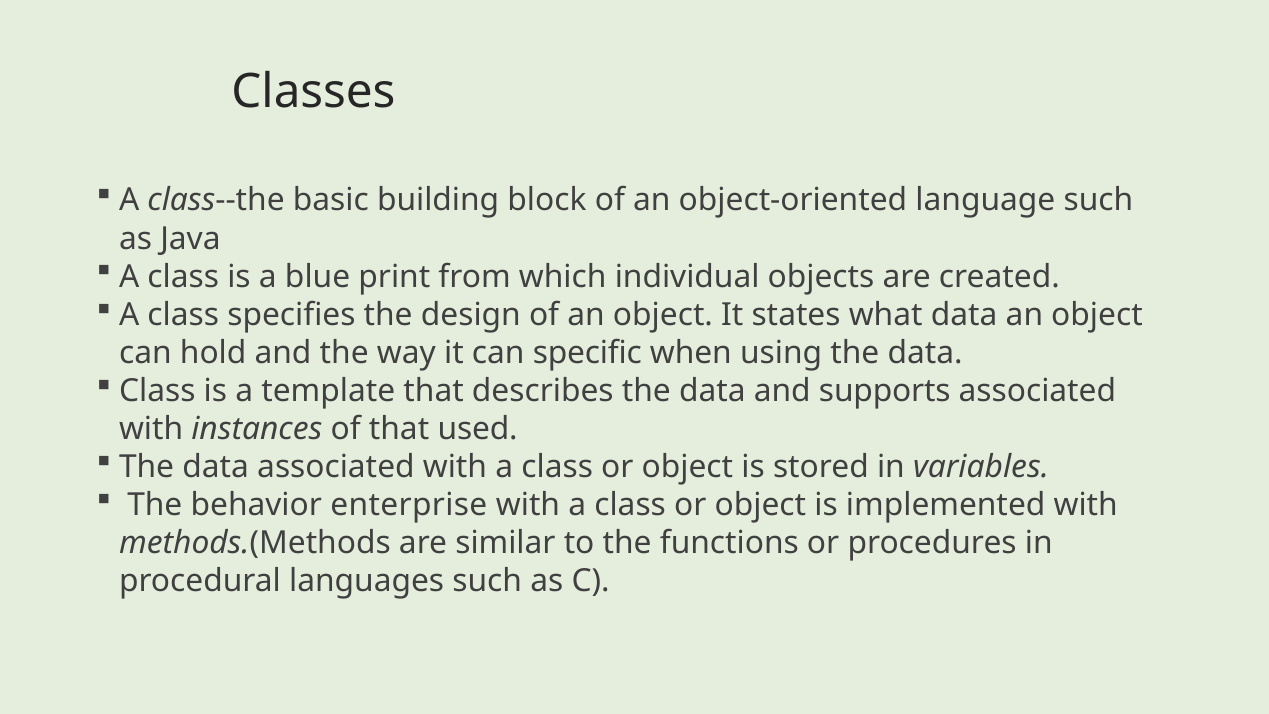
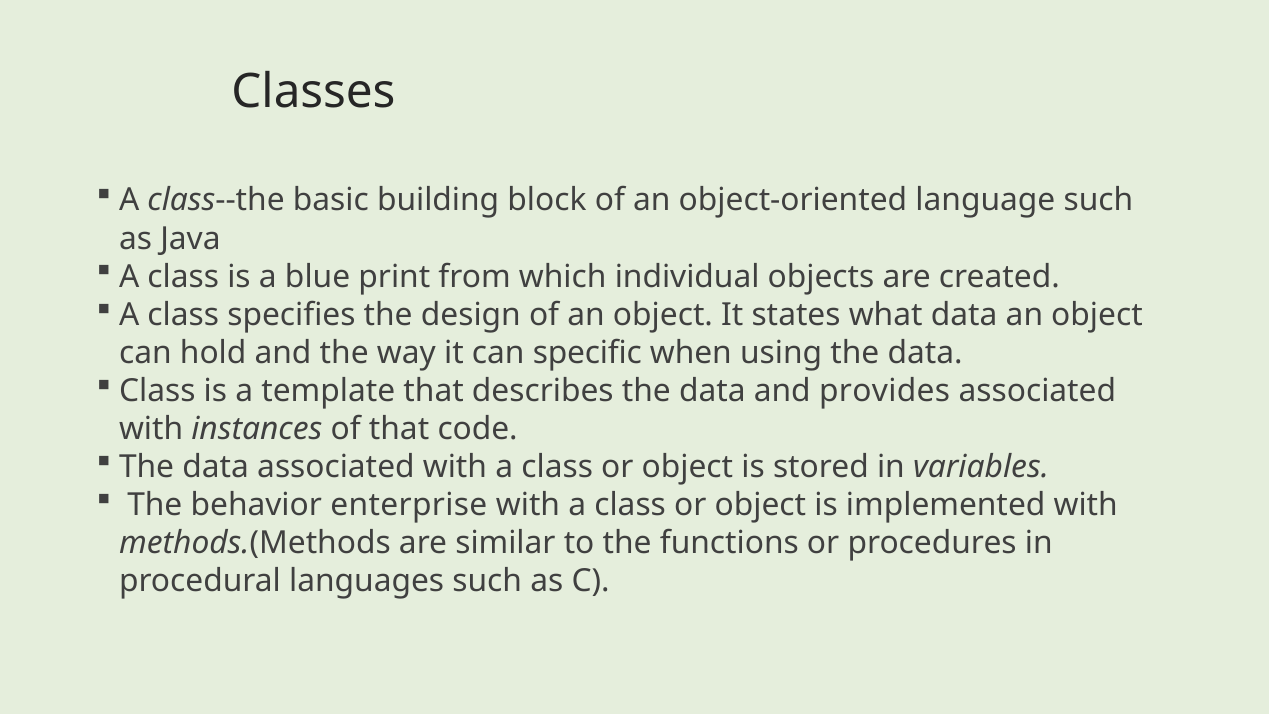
supports: supports -> provides (885, 391)
used: used -> code (478, 429)
